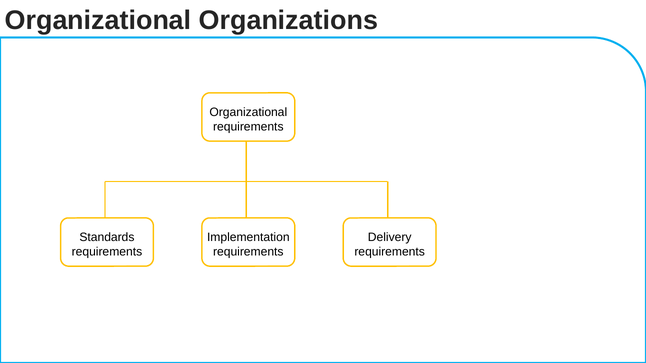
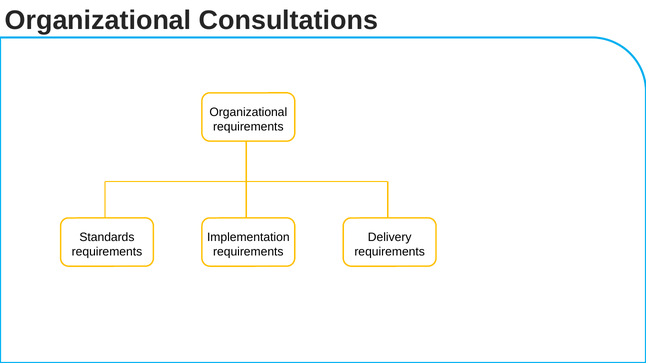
Organizations: Organizations -> Consultations (288, 20)
